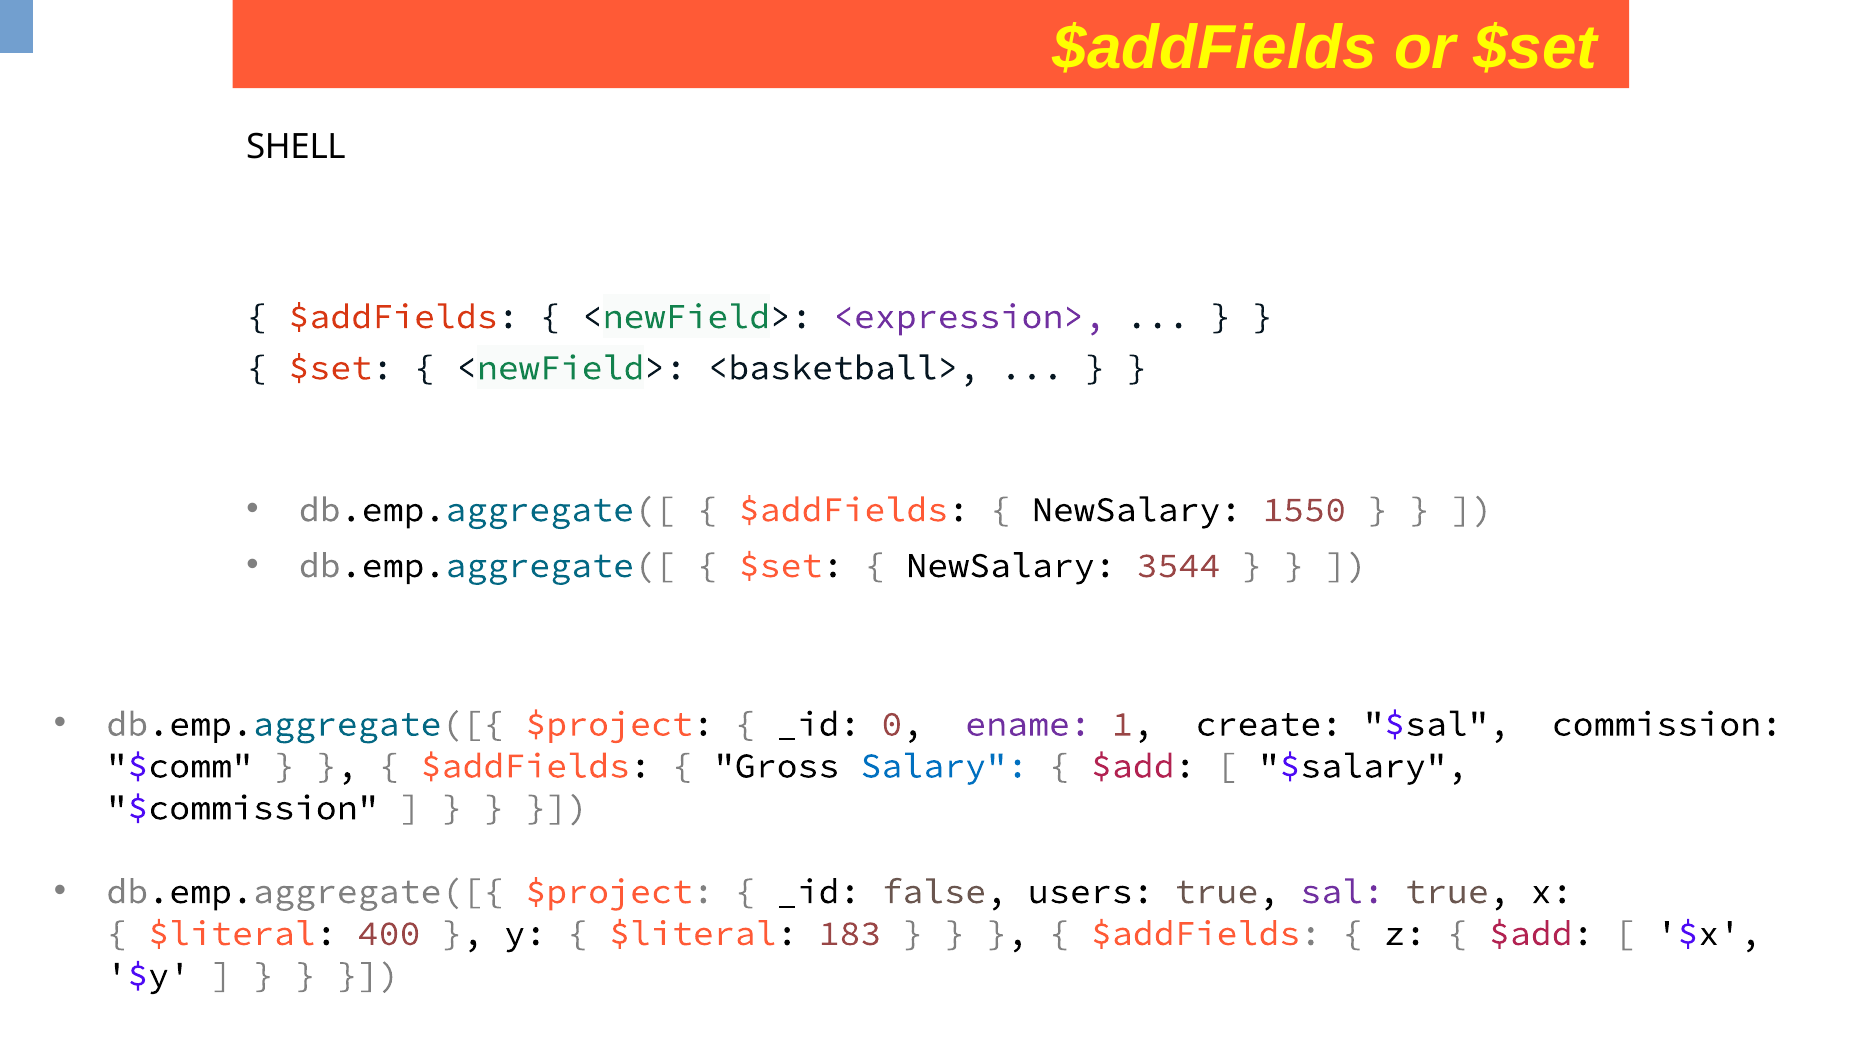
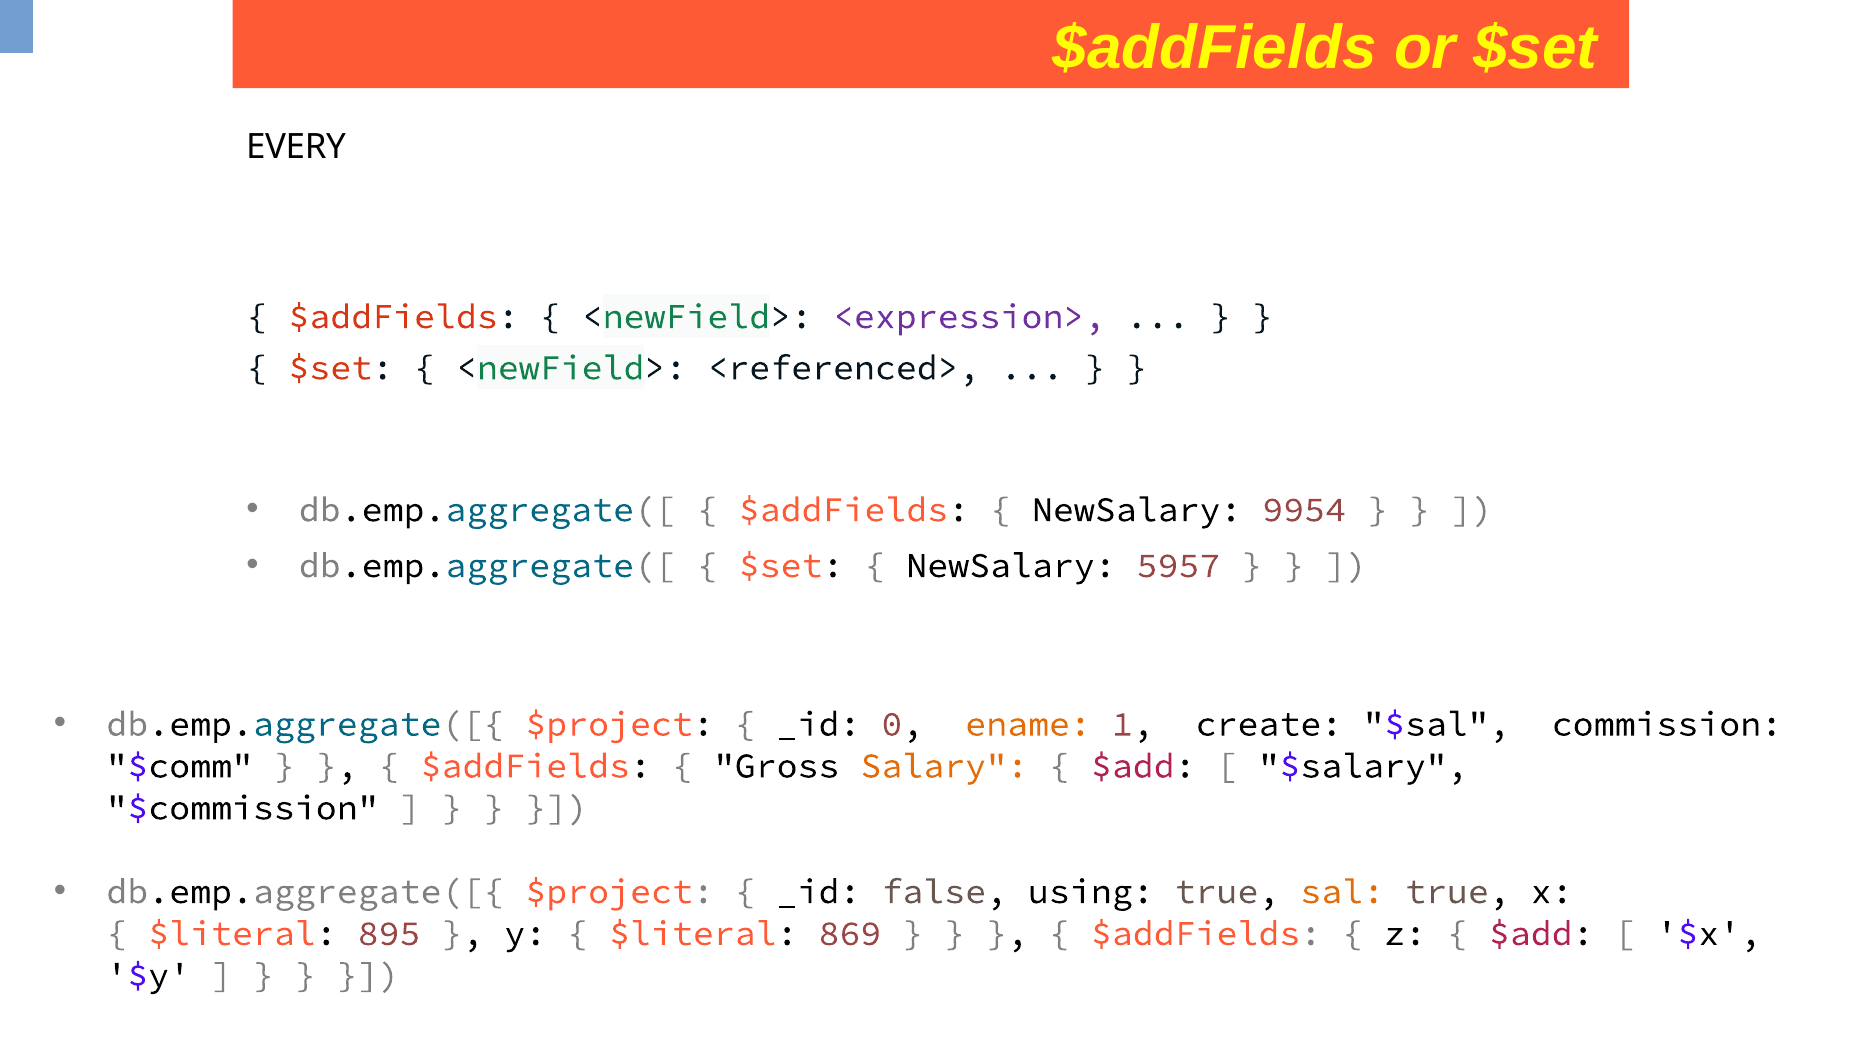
SHELL: SHELL -> EVERY (296, 147)
<basketball>: <basketball> -> <referenced> (843, 368)
1550: 1550 -> 9954 (1304, 510)
3544: 3544 -> 5957 (1179, 566)
ename colour: purple -> orange (1028, 724)
Salary colour: blue -> orange (944, 766)
users: users -> using (1091, 892)
sal colour: purple -> orange (1342, 892)
400: 400 -> 895 (389, 934)
183: 183 -> 869 (850, 934)
